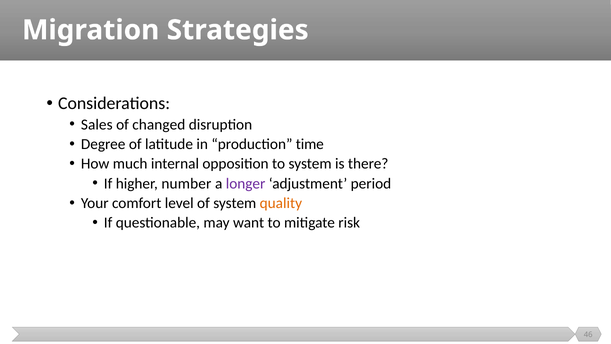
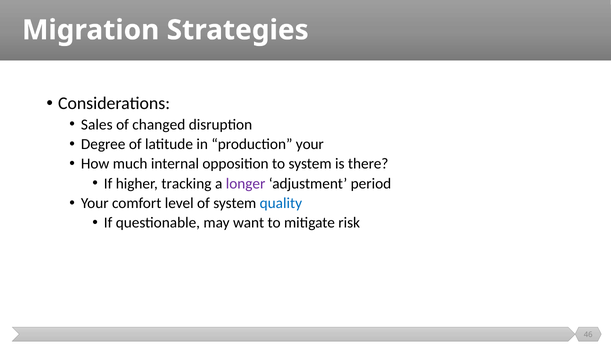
production time: time -> your (310, 144)
number: number -> tracking (186, 183)
quality colour: orange -> blue (281, 203)
